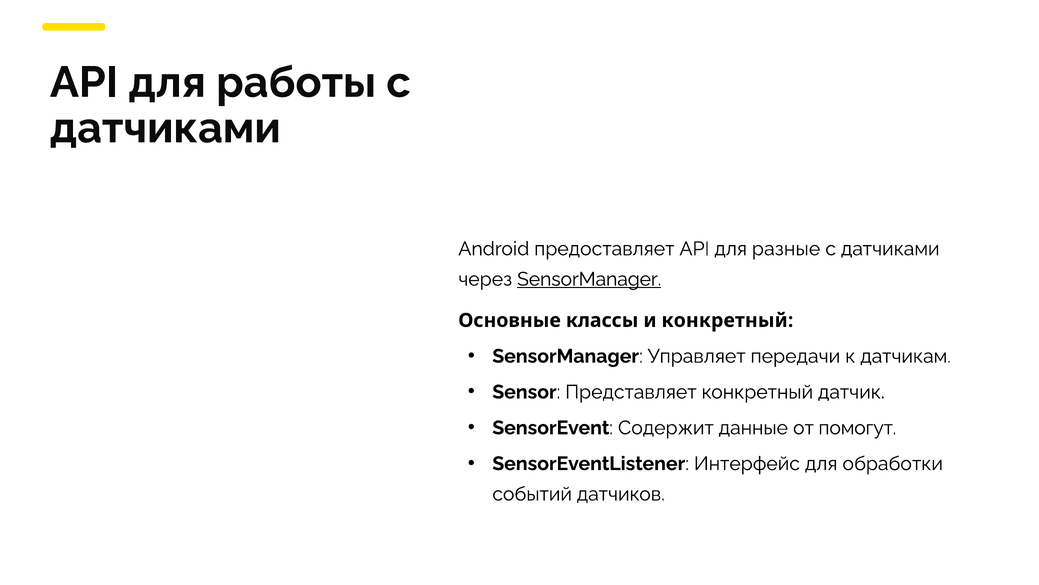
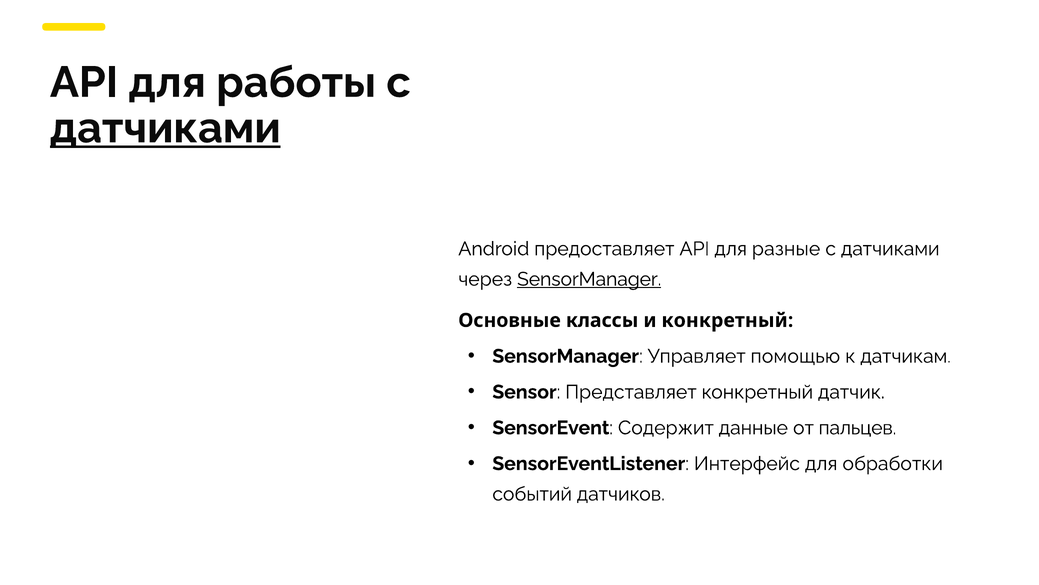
датчиками underline: none -> present (165, 128)
передачи: передачи -> помощью (795, 356)
помогут: помогут -> пальцев (857, 427)
